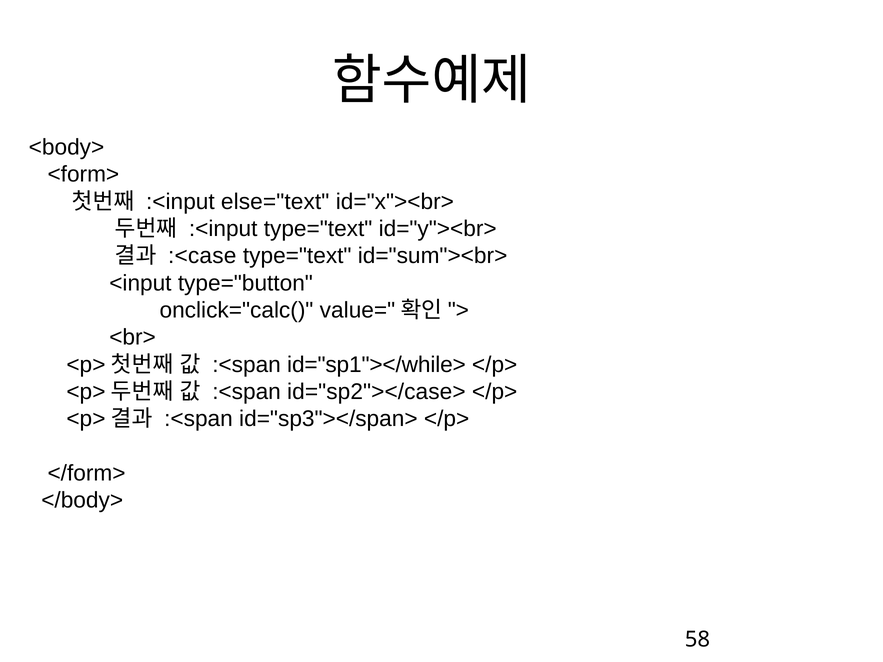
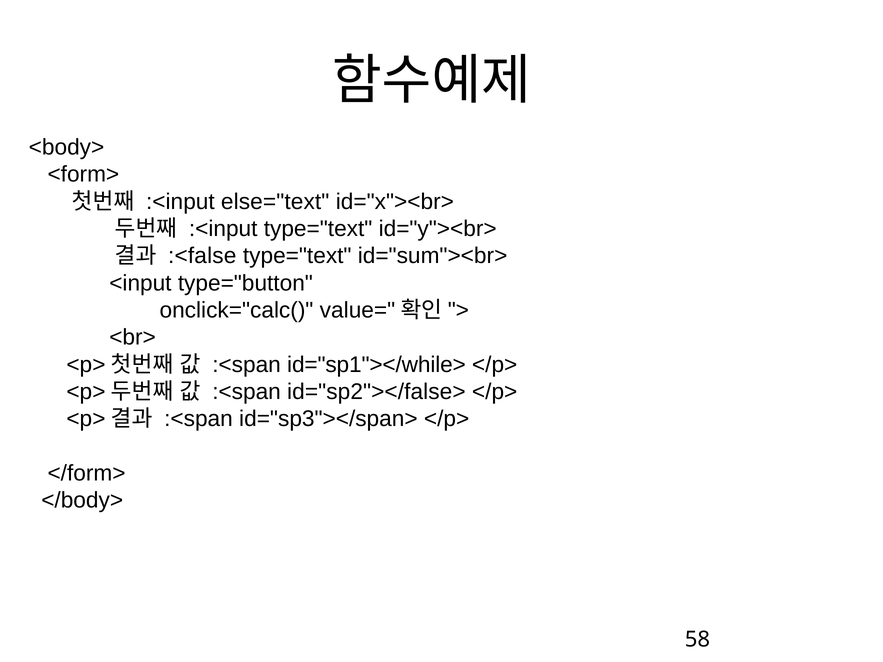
:<case: :<case -> :<false (202, 256)
id="sp2"></case>: id="sp2"></case> -> id="sp2"></false> (376, 392)
